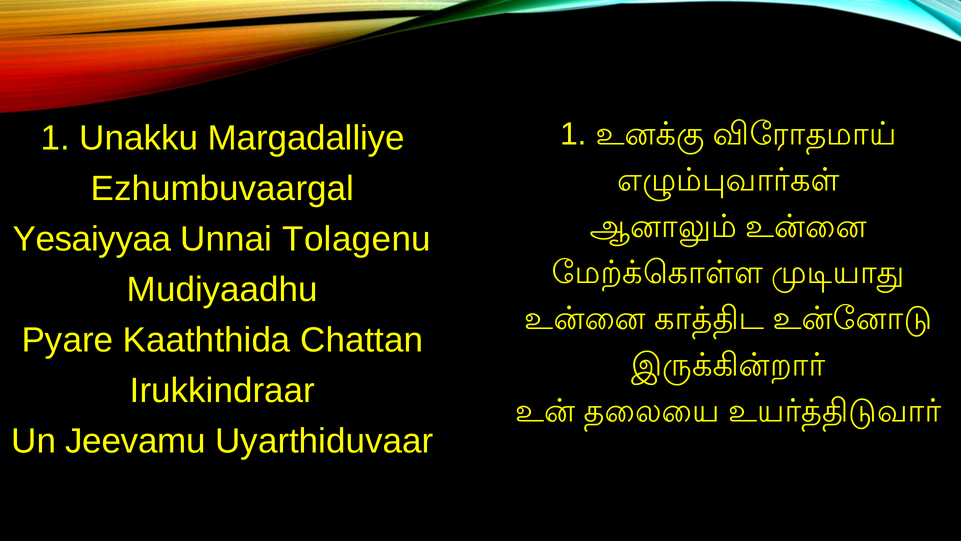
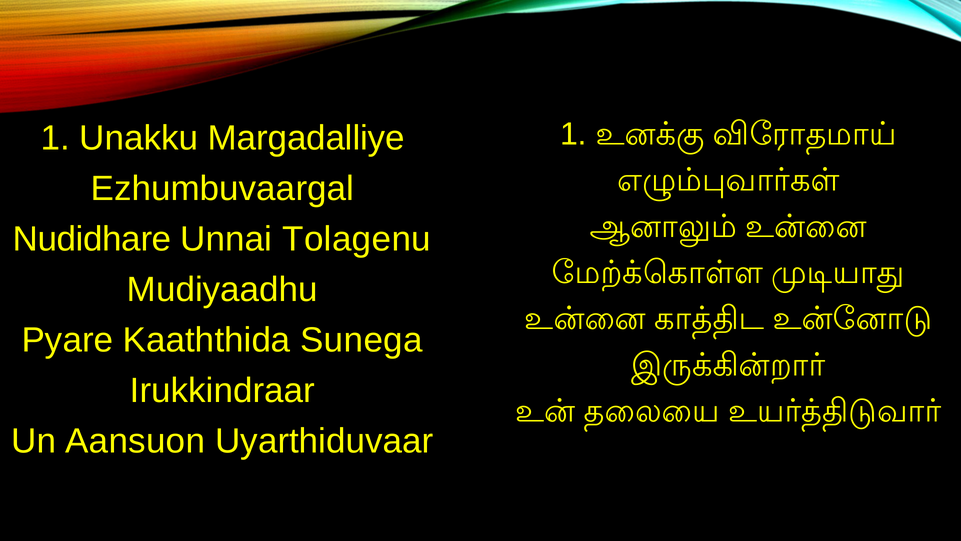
Yesaiyyaa: Yesaiyyaa -> Nudidhare (92, 239)
Chattan: Chattan -> Sunega (361, 340)
Jeevamu: Jeevamu -> Aansuon (135, 441)
